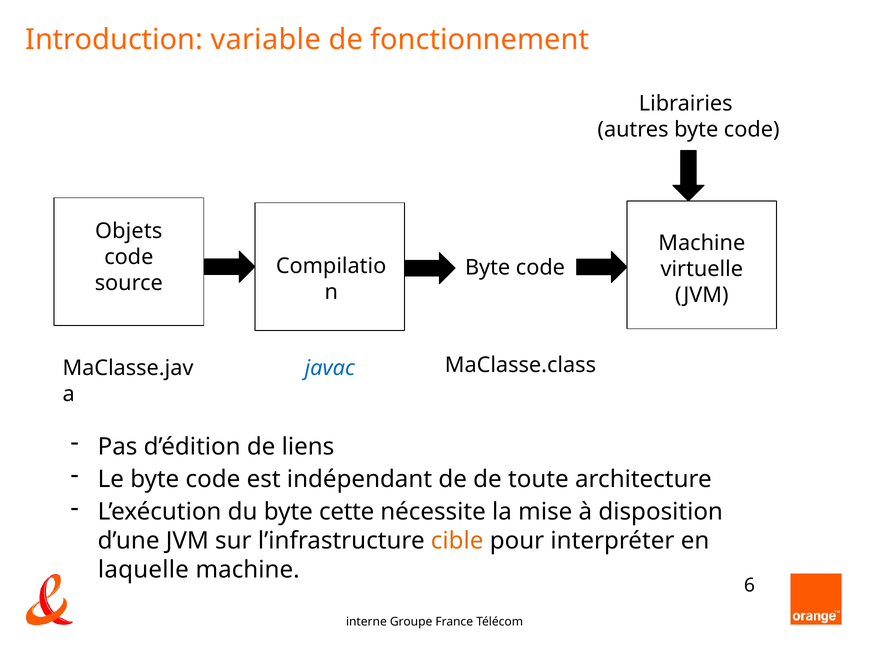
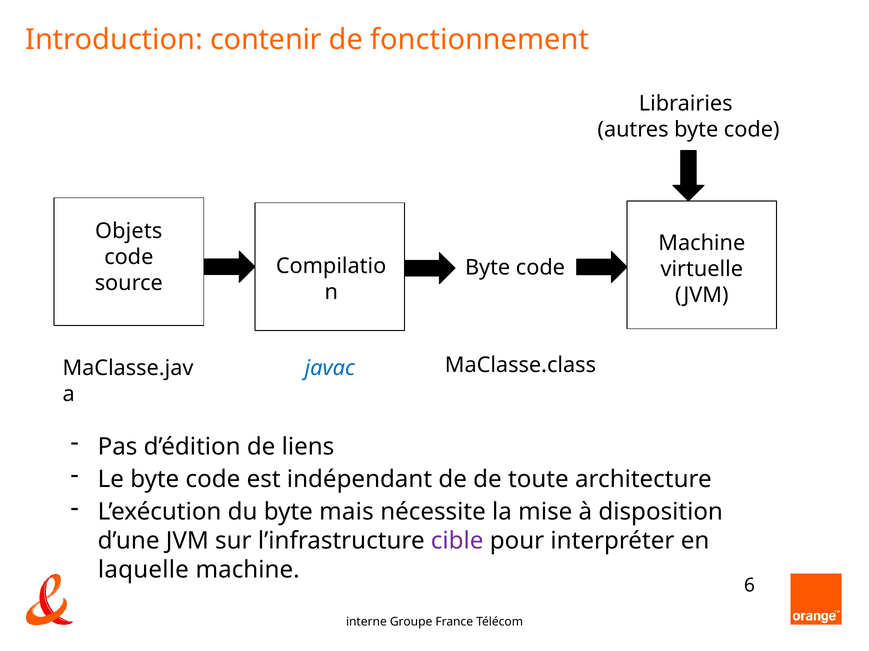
variable: variable -> contenir (266, 40)
cette: cette -> mais (346, 513)
cible colour: orange -> purple (457, 542)
